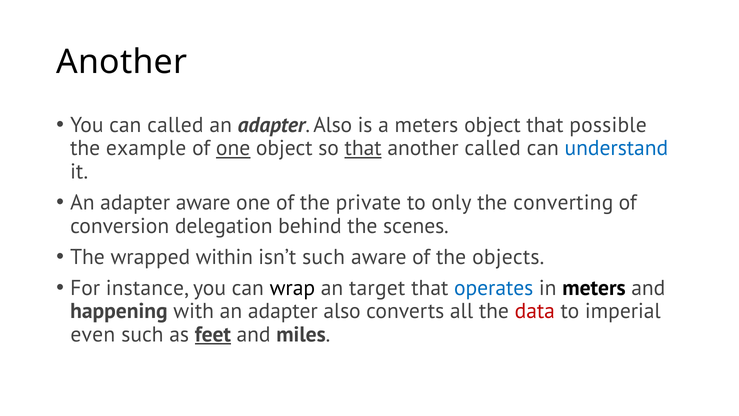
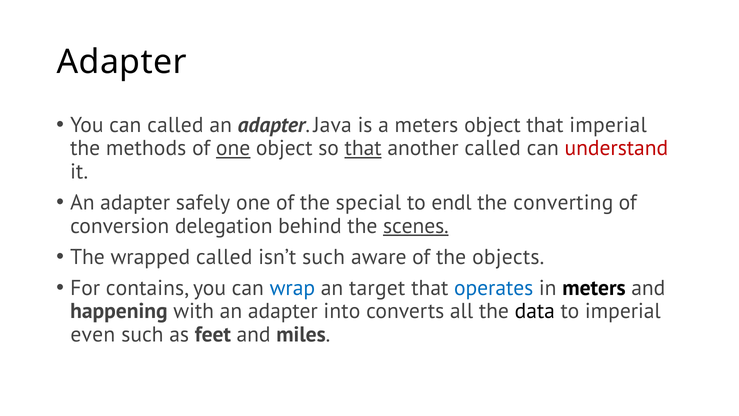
Another: Another -> Adapter (122, 62)
Also: Also -> Java (333, 125)
that possible: possible -> imperial (608, 125)
example: example -> methods (146, 148)
understand colour: blue -> red (616, 148)
adapter aware: aware -> safely (203, 202)
private: private -> special (368, 202)
only: only -> endl (452, 202)
scenes underline: none -> present (416, 226)
wrapped within: within -> called (224, 257)
instance: instance -> contains (147, 288)
wrap colour: black -> blue (292, 288)
with an adapter also: also -> into (342, 311)
data colour: red -> black (535, 311)
feet underline: present -> none (213, 334)
